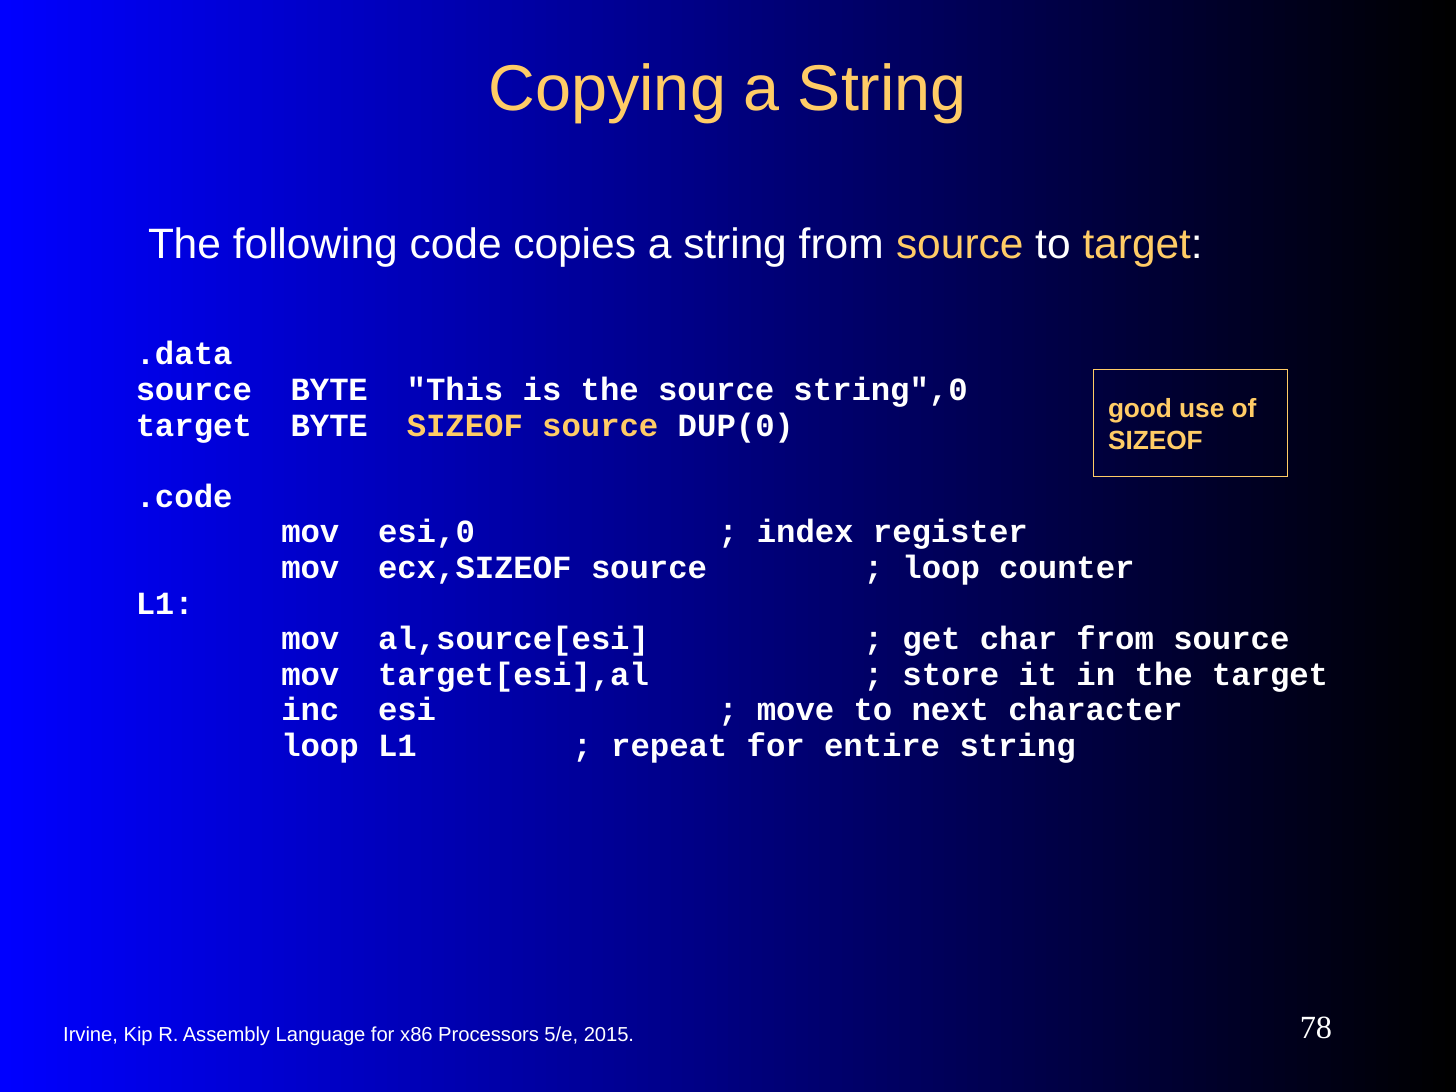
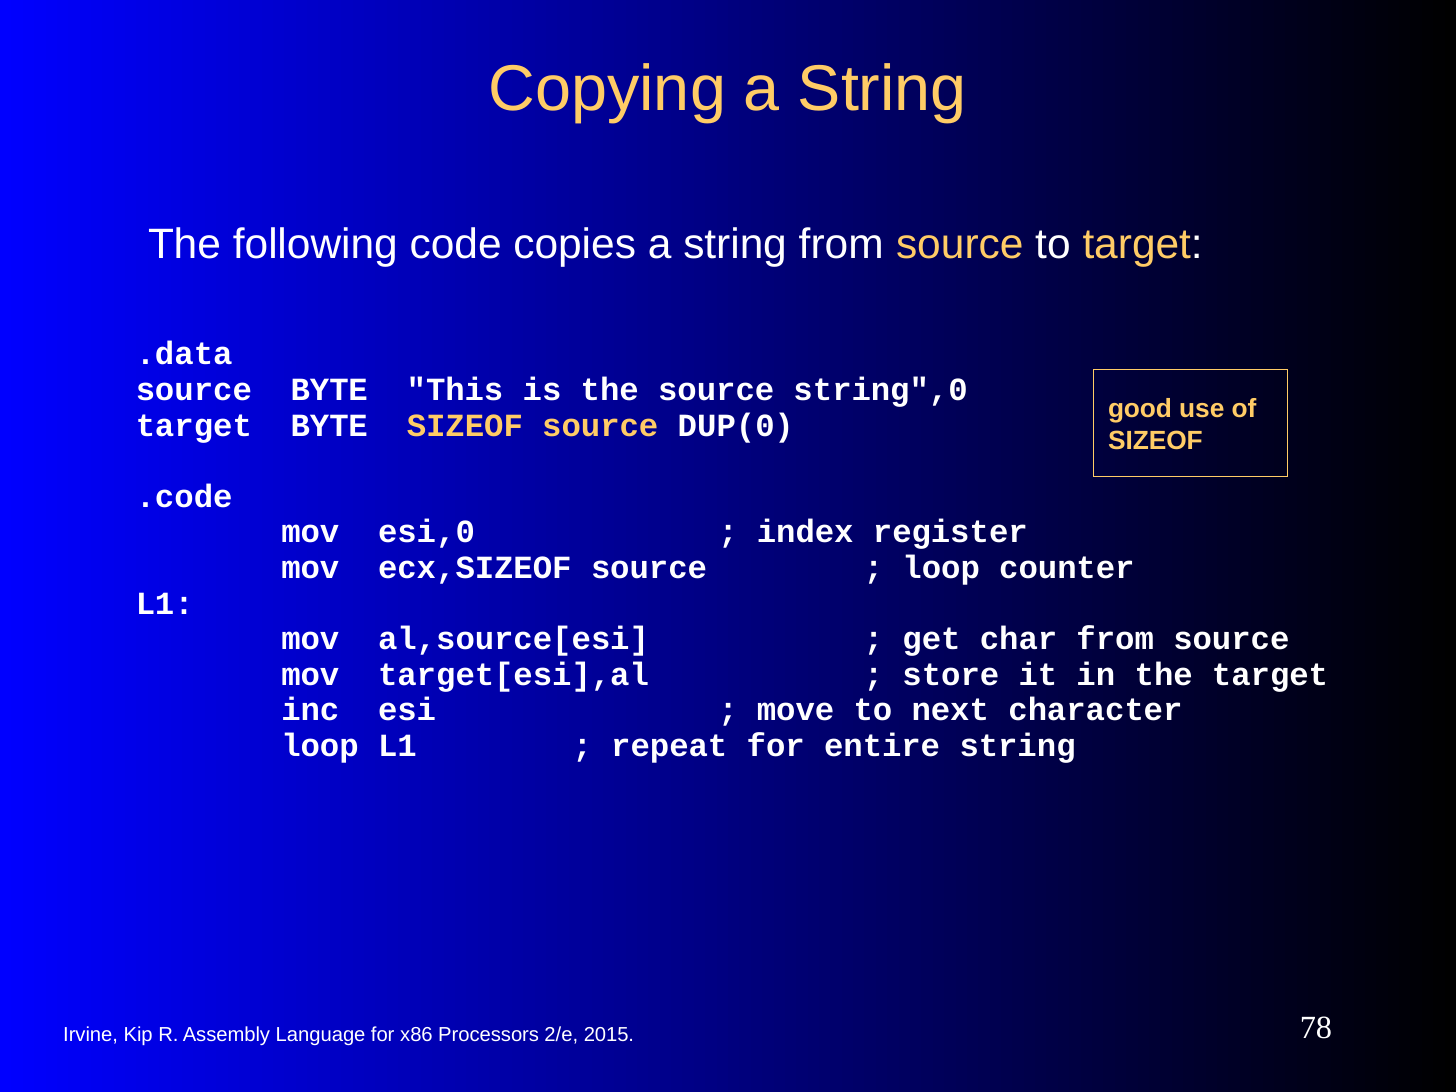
5/e: 5/e -> 2/e (561, 1035)
